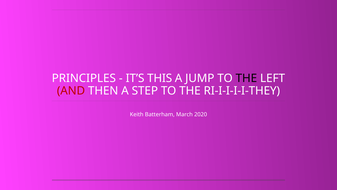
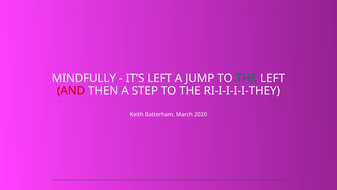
PRINCIPLES: PRINCIPLES -> MINDFULLY (84, 78)
IT’S THIS: THIS -> LEFT (160, 78)
THE colour: black -> green (246, 78)
